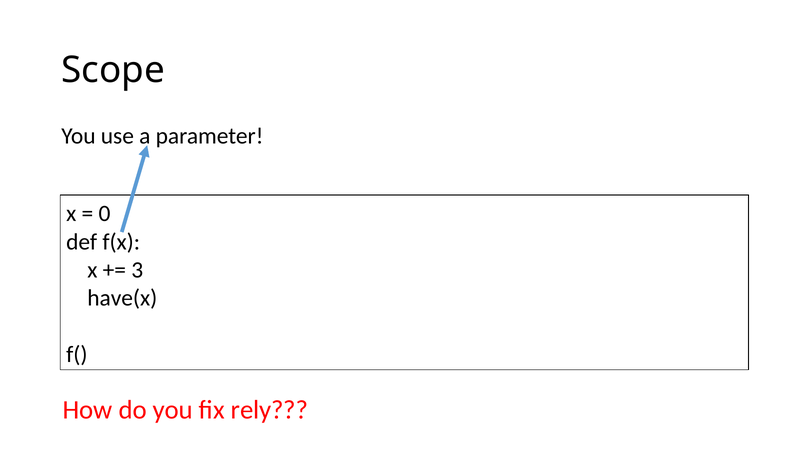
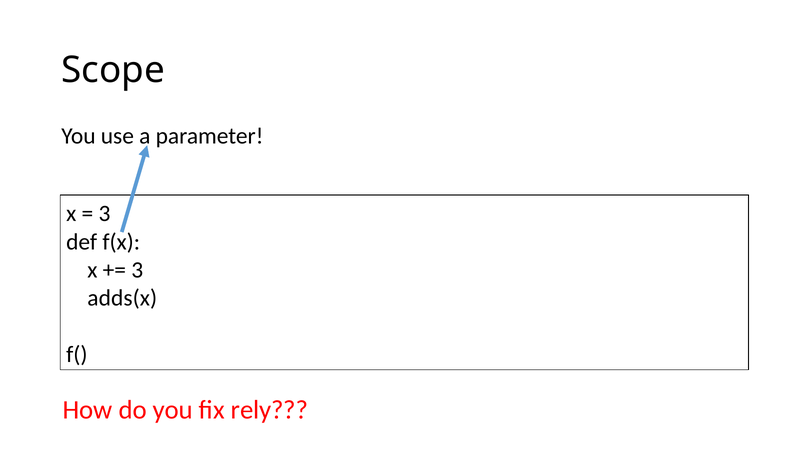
0: 0 -> 3 (104, 214)
have(x: have(x -> adds(x (122, 298)
